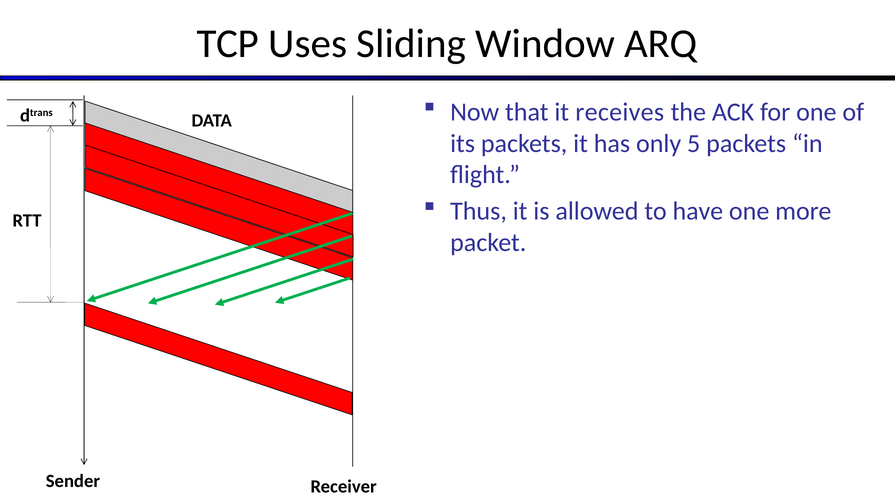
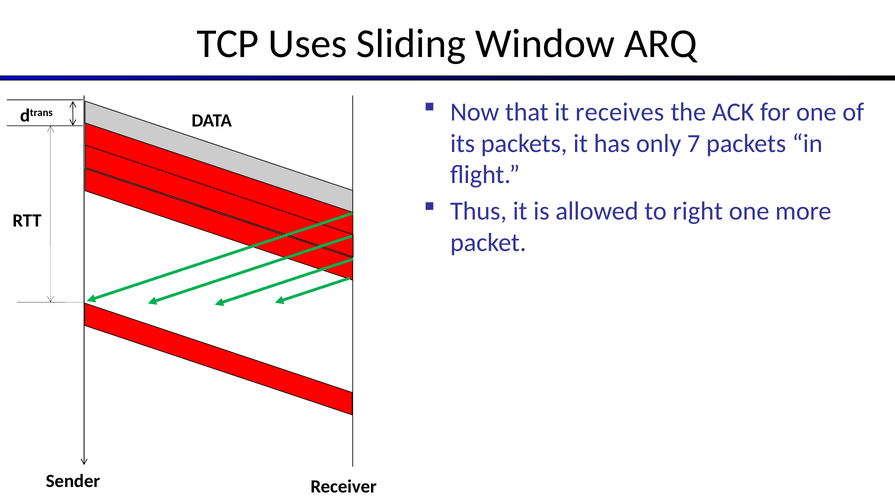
5: 5 -> 7 (694, 144)
have: have -> right (698, 211)
